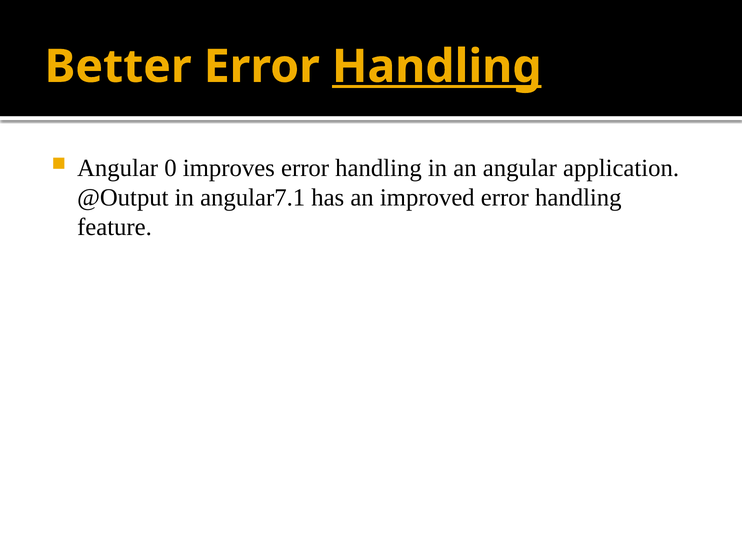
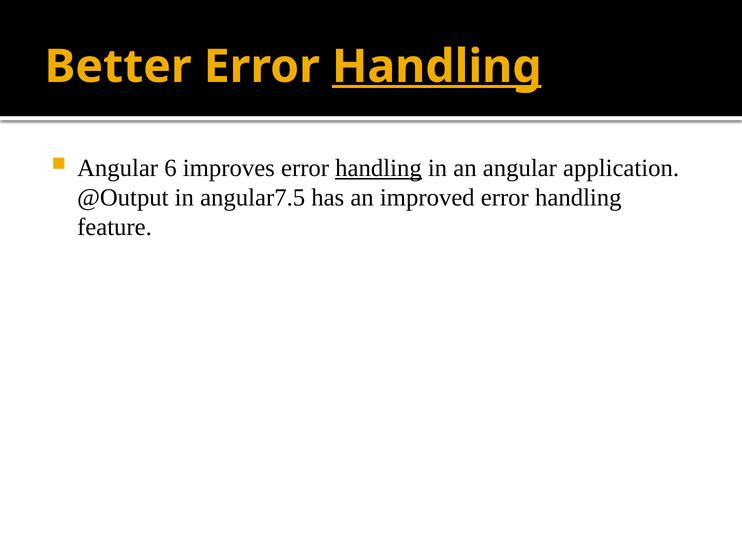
0: 0 -> 6 (170, 168)
handling underline: none -> present (379, 168)
angular7.1: angular7.1 -> angular7.5 (253, 198)
